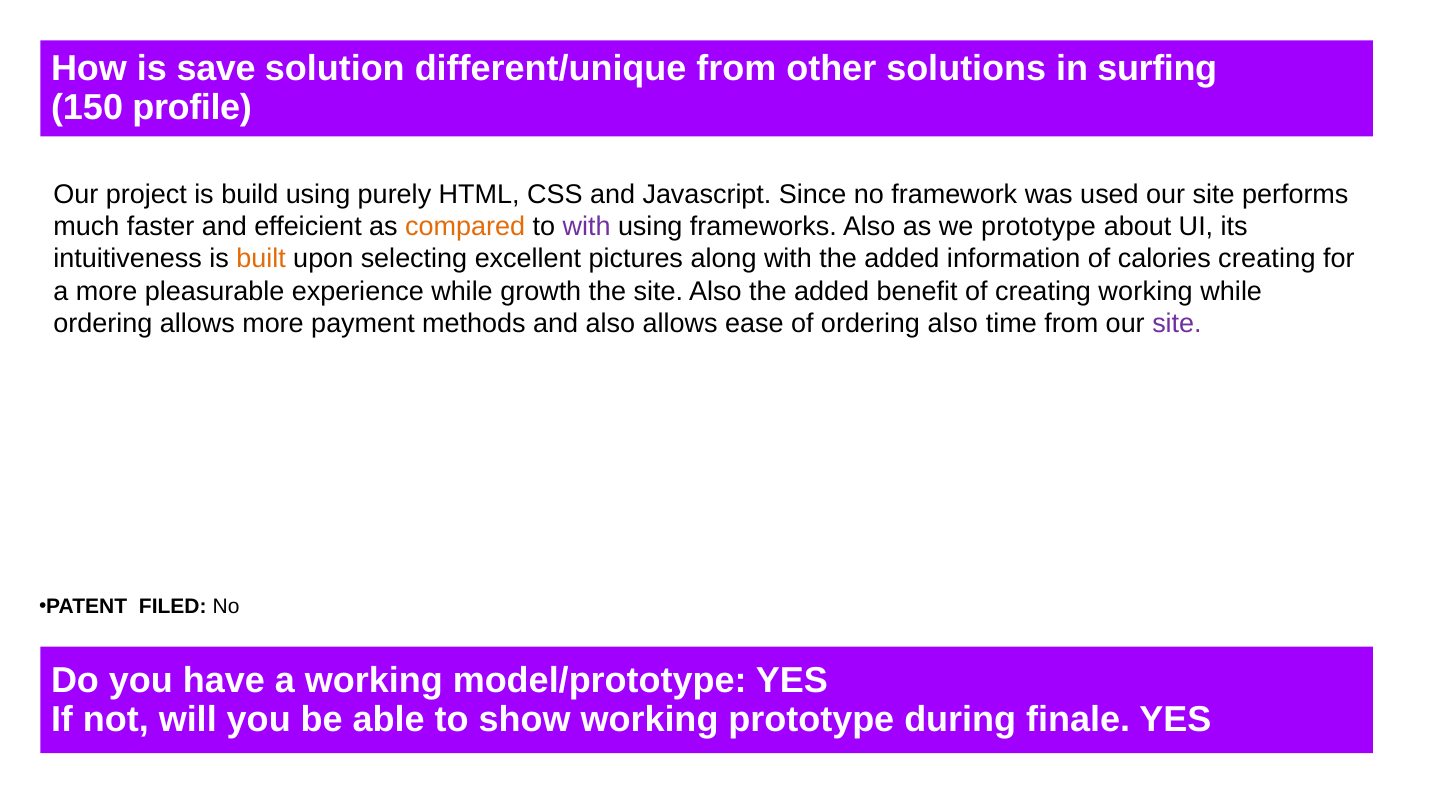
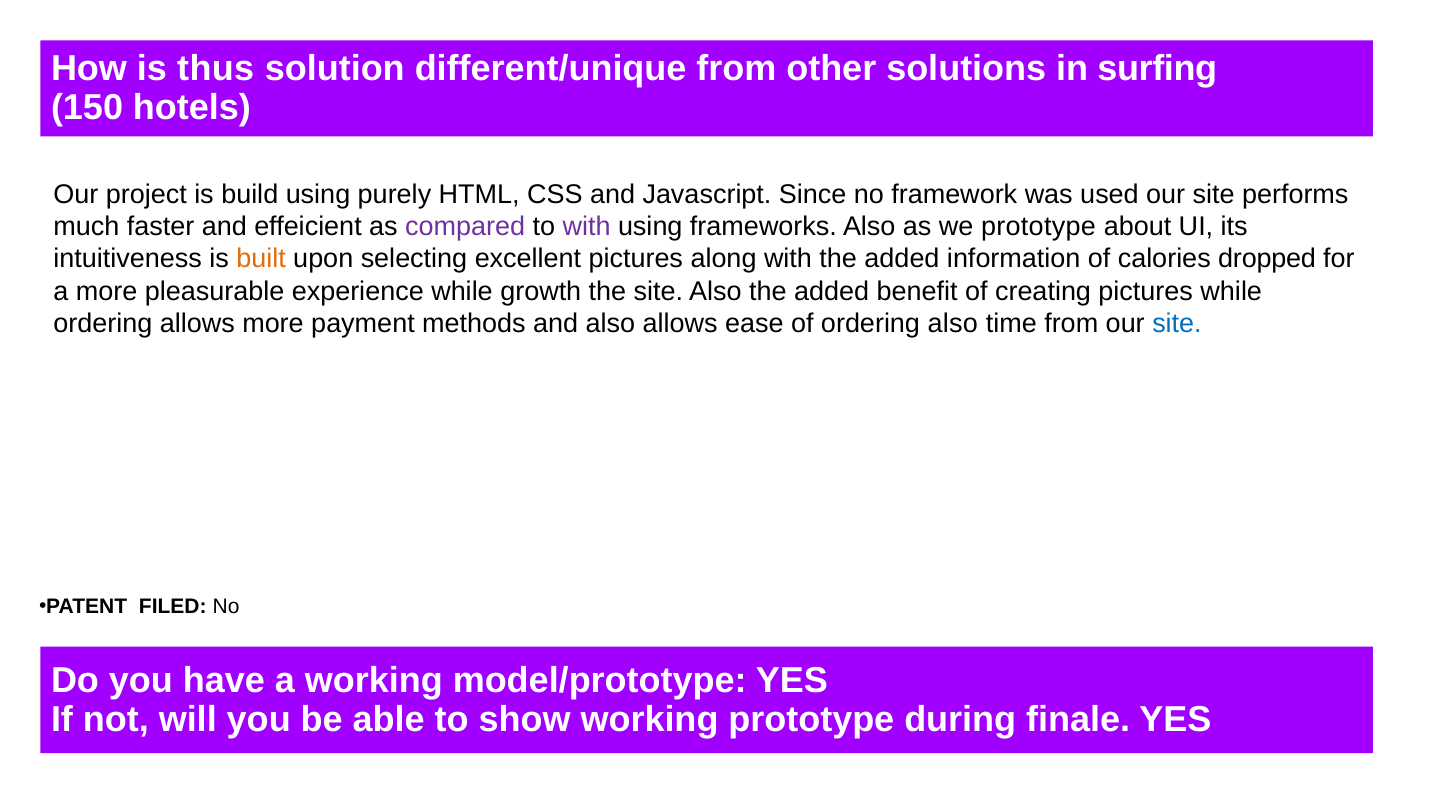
save: save -> thus (216, 69)
profile: profile -> hotels (192, 108)
compared colour: orange -> purple (465, 227)
calories creating: creating -> dropped (1267, 259)
creating working: working -> pictures (1146, 291)
site colour: purple -> blue (1177, 324)
